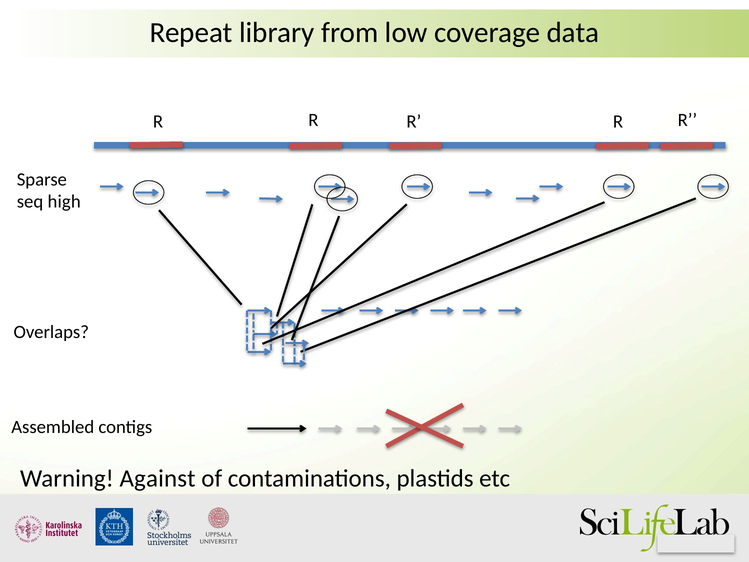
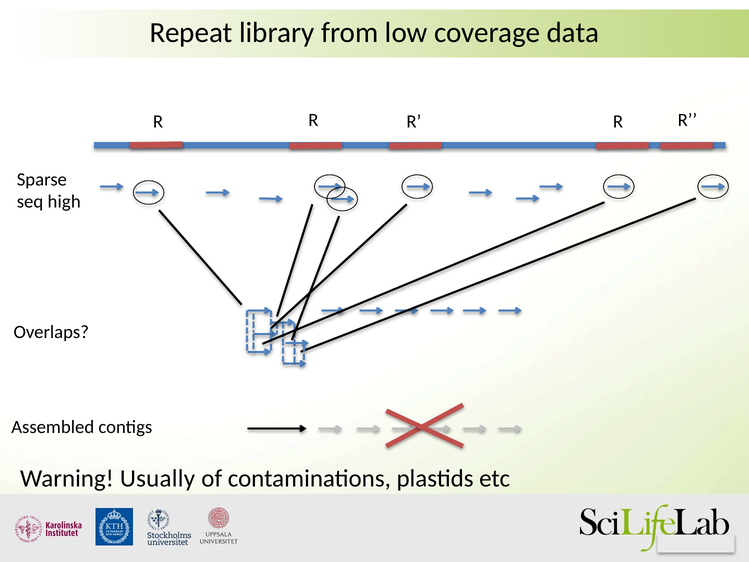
Against: Against -> Usually (158, 478)
